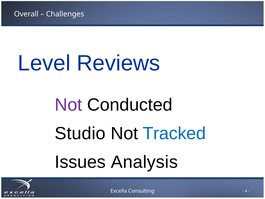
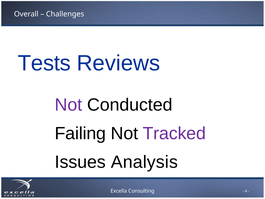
Level: Level -> Tests (44, 63)
Studio: Studio -> Failing (80, 133)
Tracked colour: blue -> purple (174, 133)
